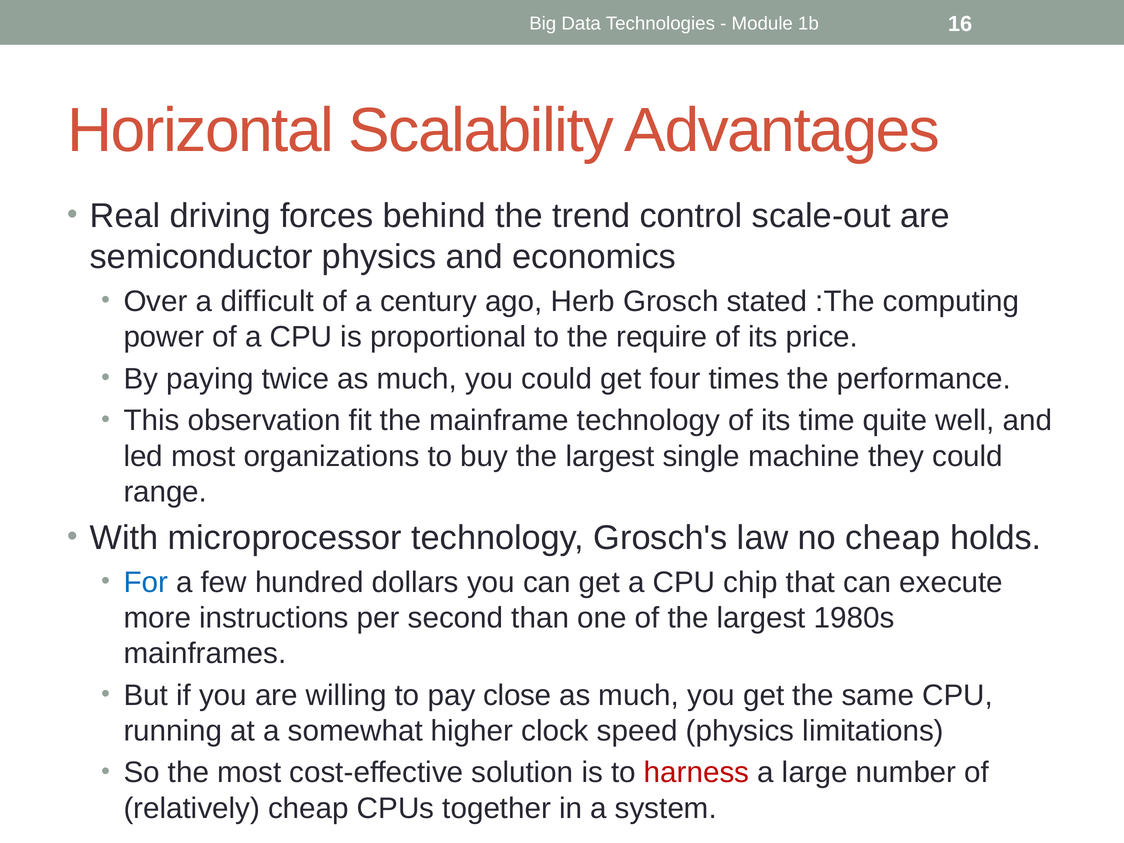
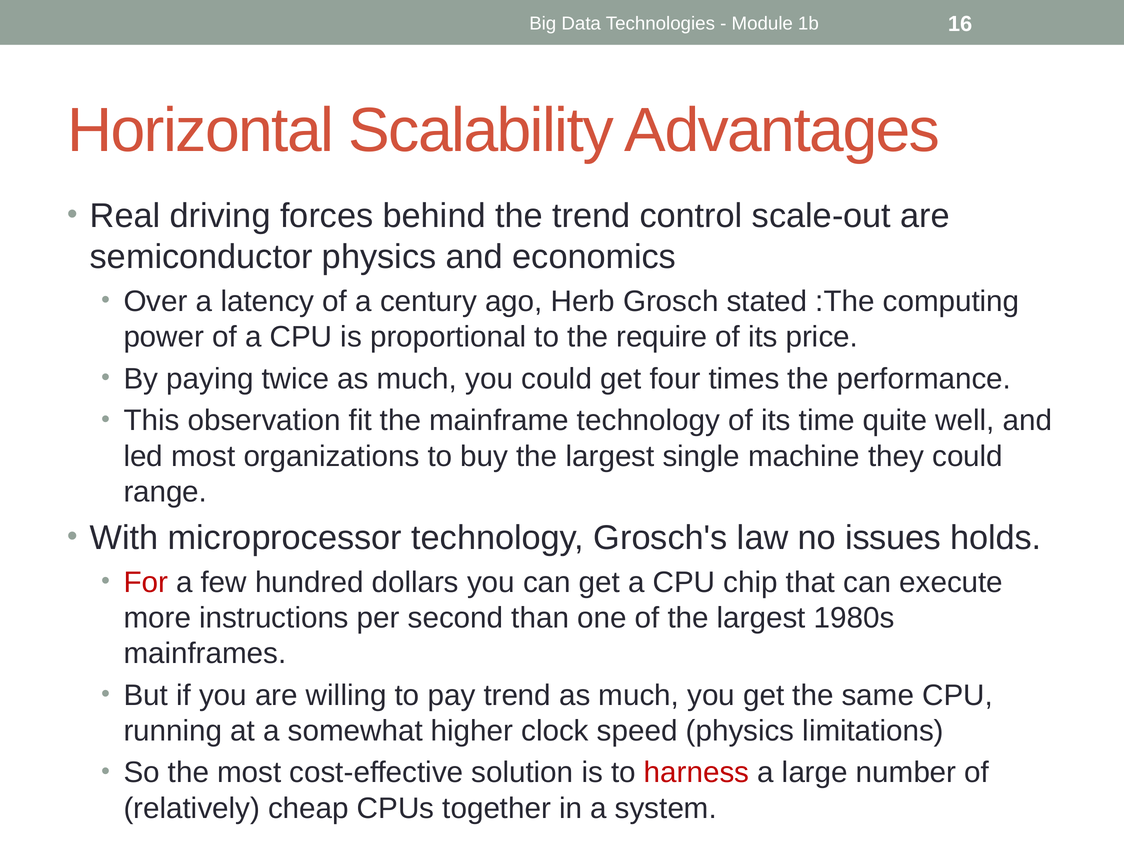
difficult: difficult -> latency (267, 301)
no cheap: cheap -> issues (893, 538)
For colour: blue -> red (146, 582)
pay close: close -> trend (517, 695)
